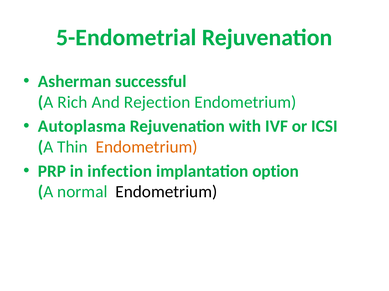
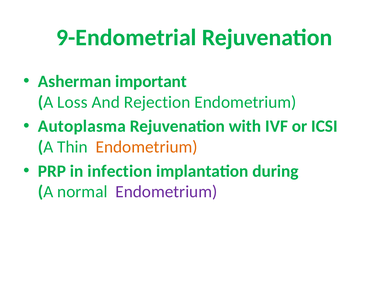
5-Endometrial: 5-Endometrial -> 9-Endometrial (126, 38)
successful: successful -> important (151, 82)
Rich: Rich -> Loss (72, 102)
option: option -> during (275, 172)
Endometrium colour: black -> purple (166, 192)
